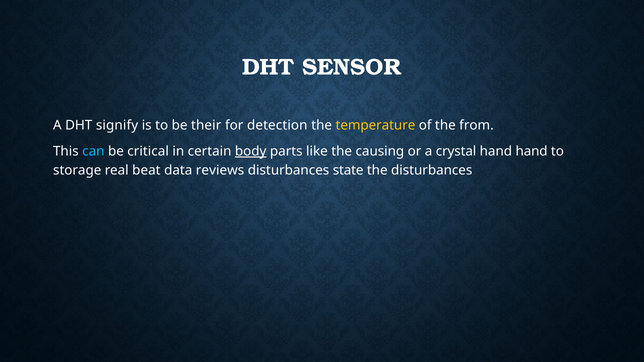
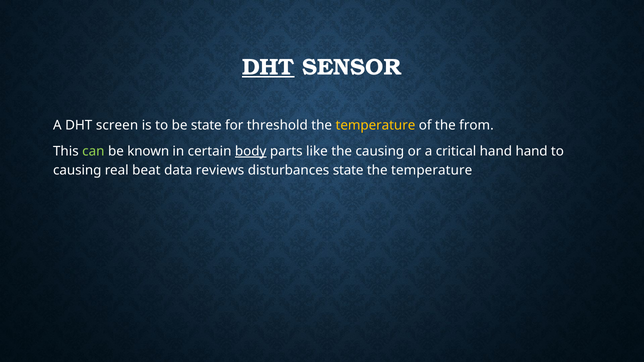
DHT underline: none -> present (268, 67)
signify: signify -> screen (117, 125)
be their: their -> state (206, 125)
detection: detection -> threshold (277, 125)
can colour: light blue -> light green (93, 151)
critical: critical -> known (148, 151)
crystal: crystal -> critical (456, 151)
storage: storage -> causing (77, 171)
disturbances: disturbances -> temperature (432, 171)
